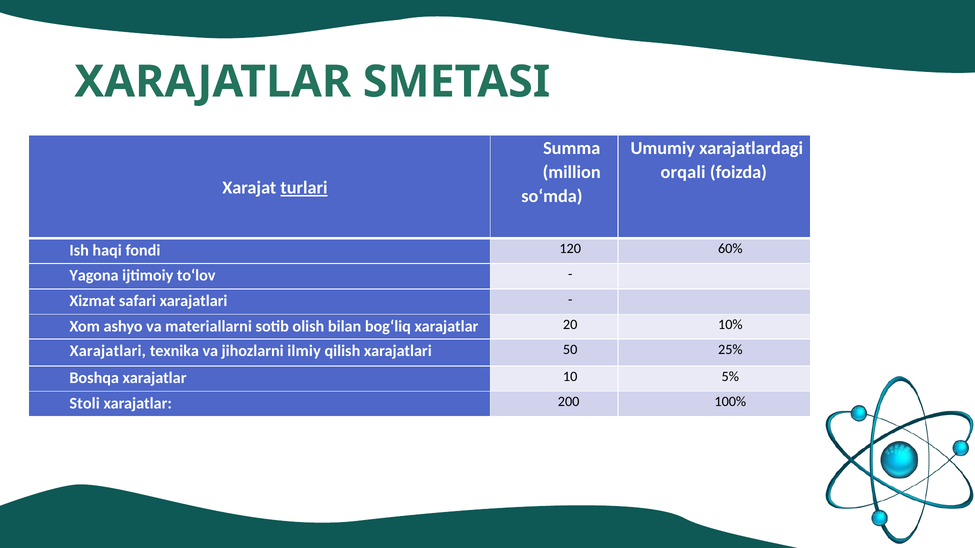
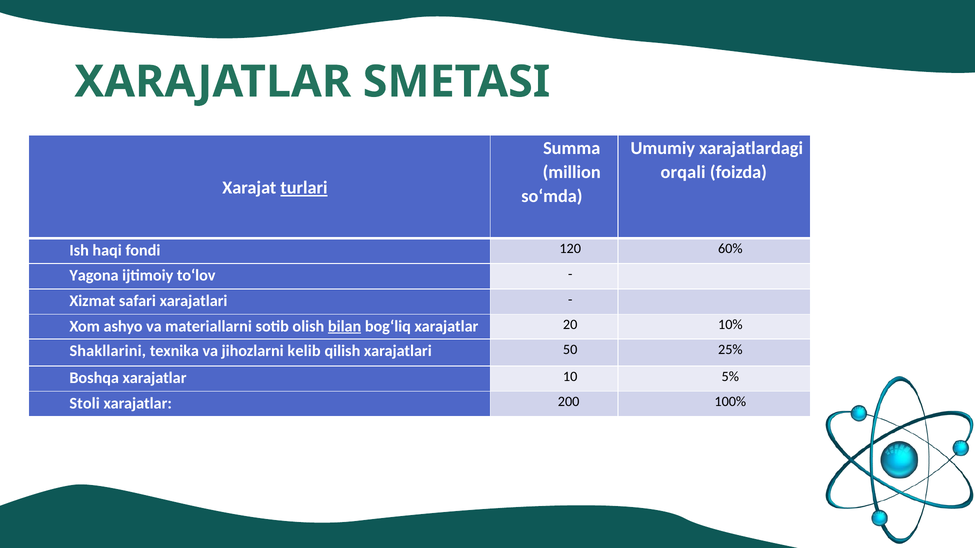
bilan underline: none -> present (345, 326)
Xarajatlari: Xarajatlari -> Shakllarini (108, 351)
ilmiy: ilmiy -> kelib (304, 351)
